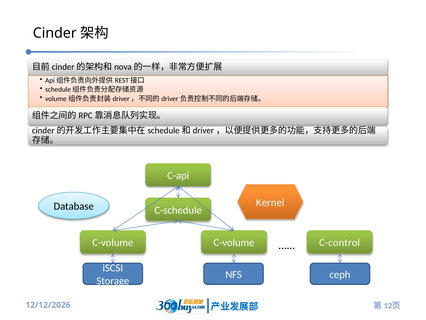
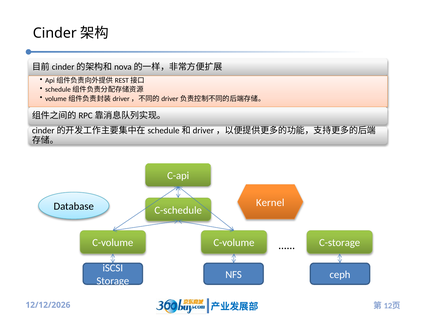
C-control: C-control -> C-storage (340, 242)
